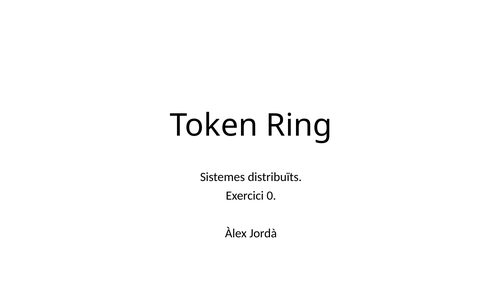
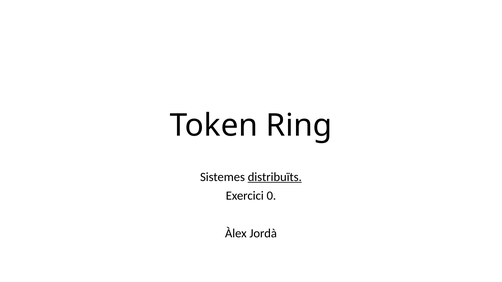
distribuïts underline: none -> present (275, 177)
